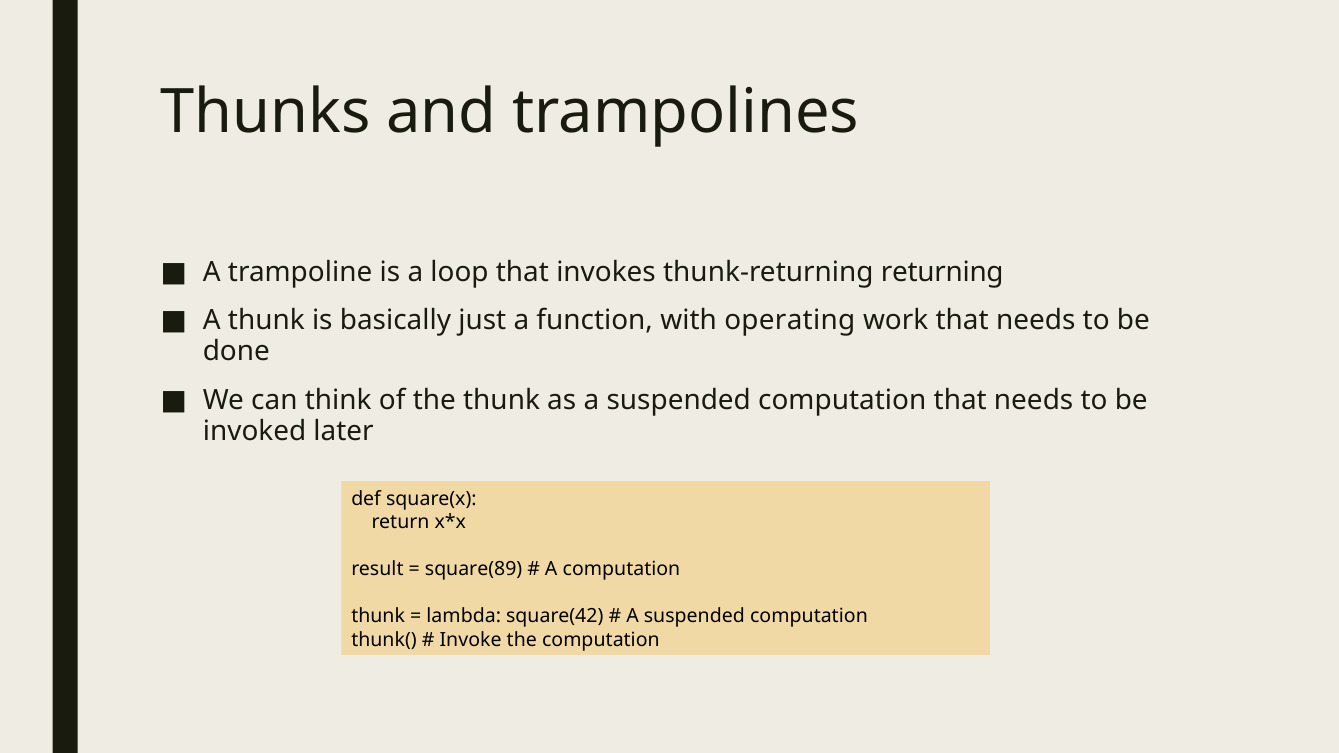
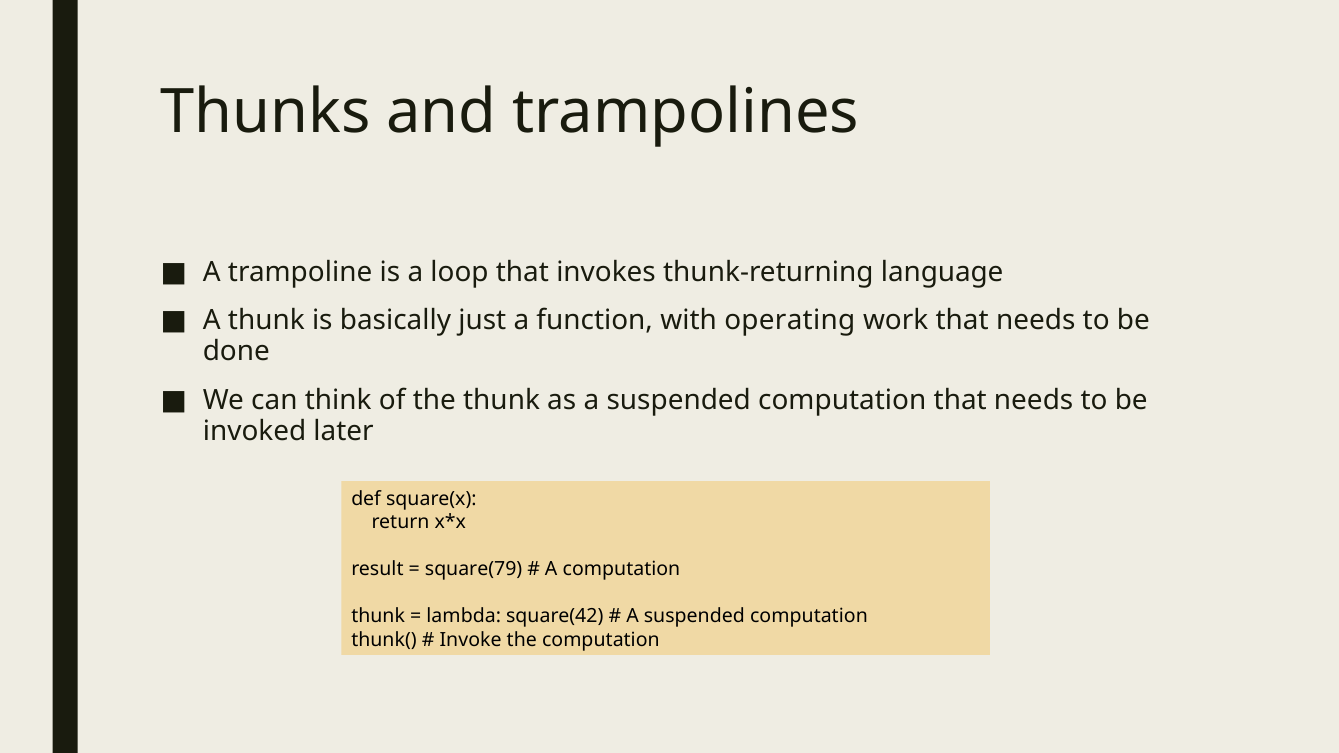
returning: returning -> language (942, 272)
square(89: square(89 -> square(79 (474, 570)
